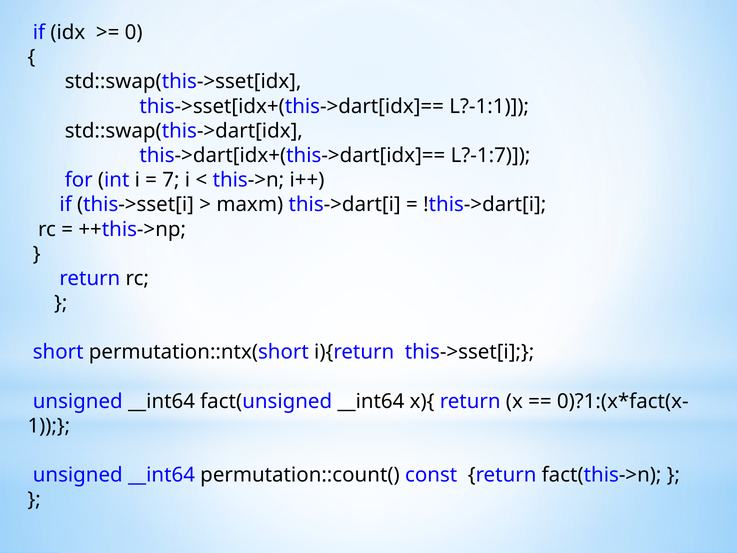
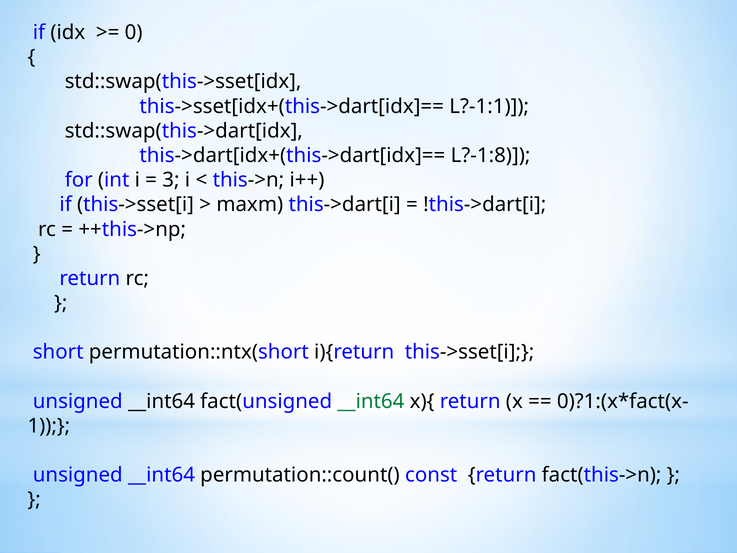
L?-1:7: L?-1:7 -> L?-1:8 (491, 155)
7: 7 -> 3 (171, 180)
__int64 colour: black -> green (371, 401)
